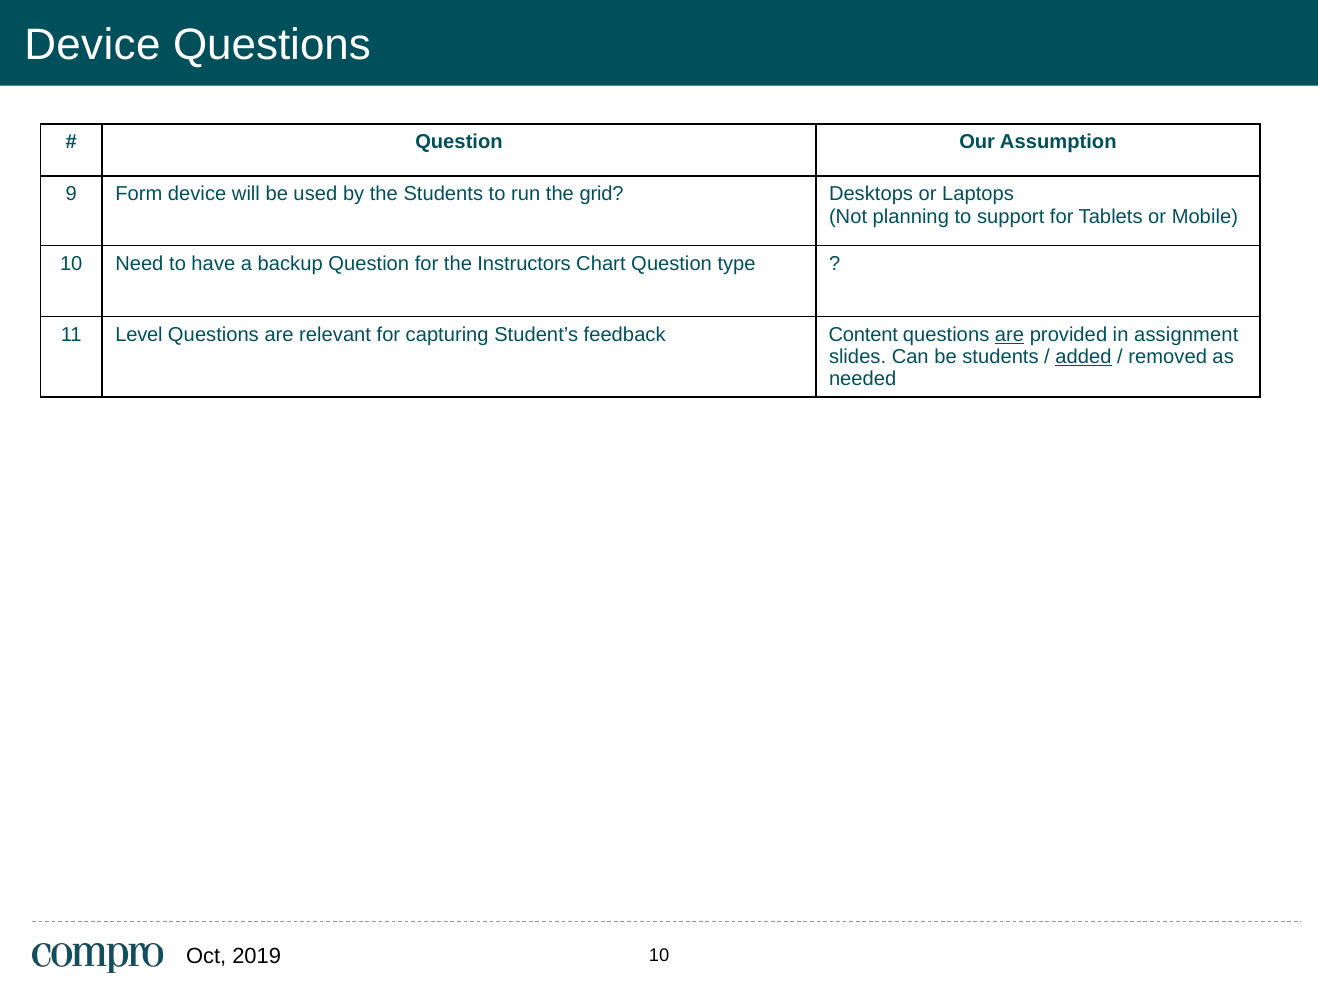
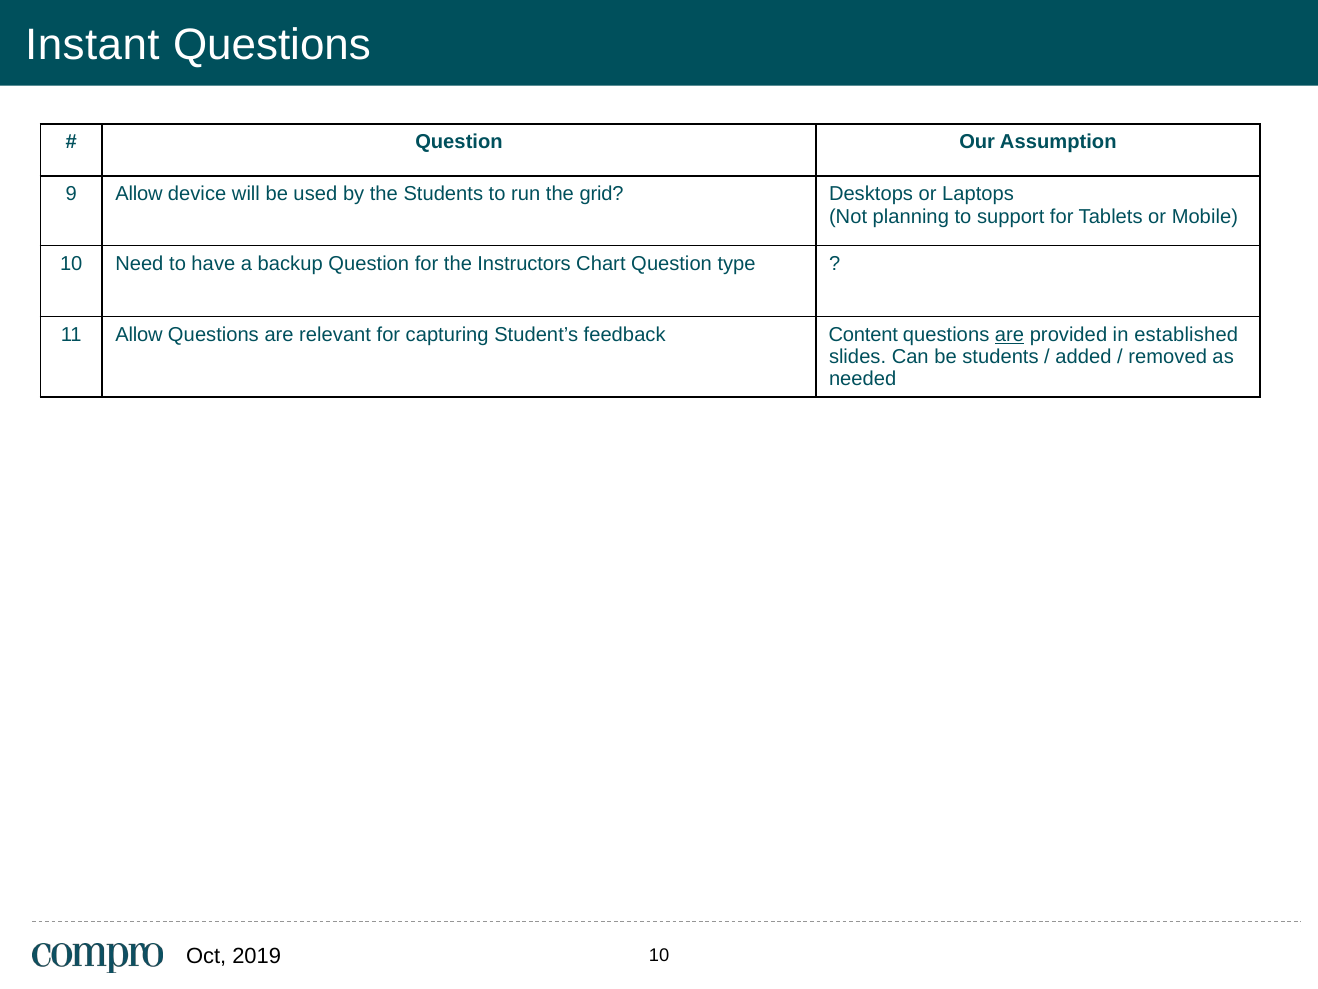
Device: Device -> Instant (92, 45)
9 Form: Form -> Allow (139, 194)
11 Level: Level -> Allow (139, 334)
assignment: assignment -> established (1186, 334)
added underline: present -> none (1083, 357)
